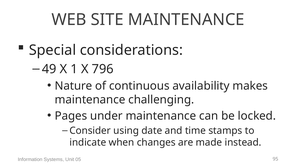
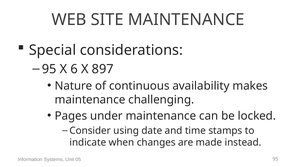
49: 49 -> 95 (49, 69)
1: 1 -> 6 (74, 69)
796: 796 -> 897 (103, 69)
